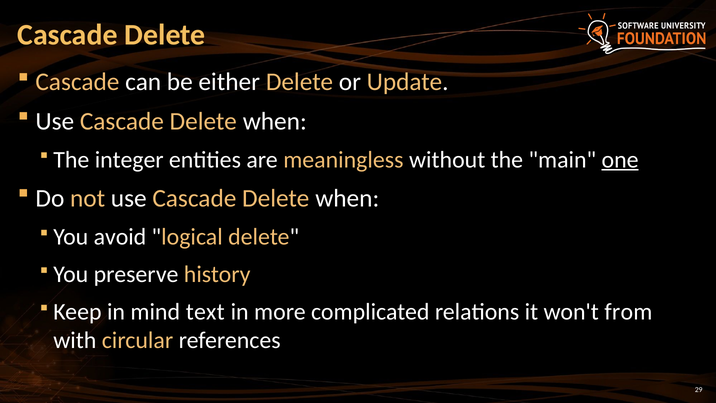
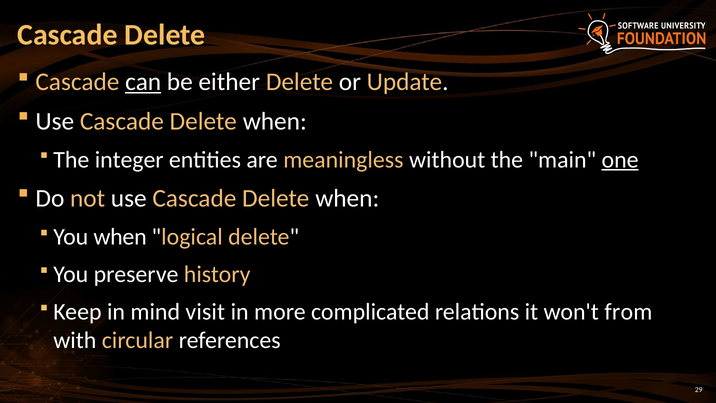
can underline: none -> present (143, 82)
You avoid: avoid -> when (120, 237)
text: text -> visit (205, 312)
